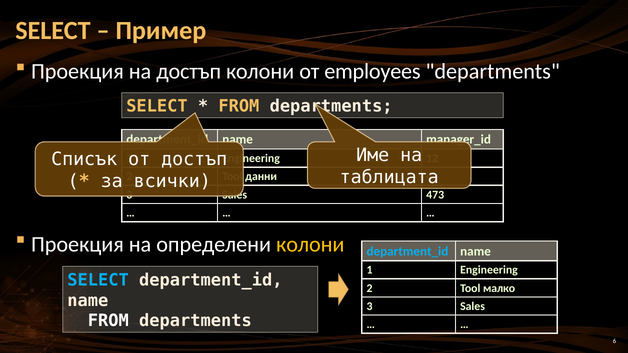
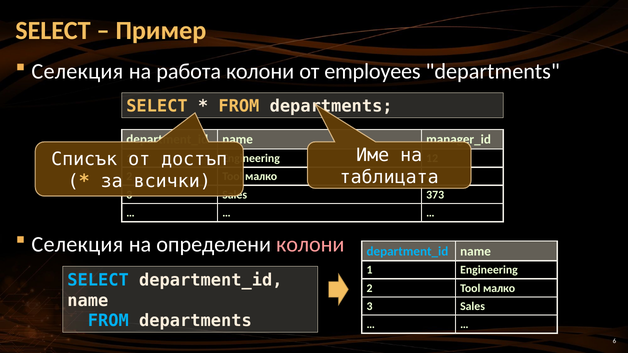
Проекция: Проекция -> Селекция (77, 72)
на достъп: достъп -> работа (189, 72)
данни: данни -> малко (261, 177)
473: 473 -> 373 (435, 195)
Проекция: Проекция -> Селекция (77, 244)
колони colour: yellow -> pink (310, 244)
FROM colour: white -> light blue (108, 321)
